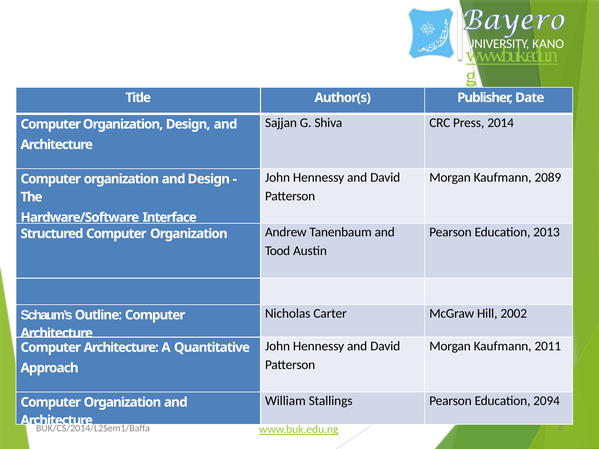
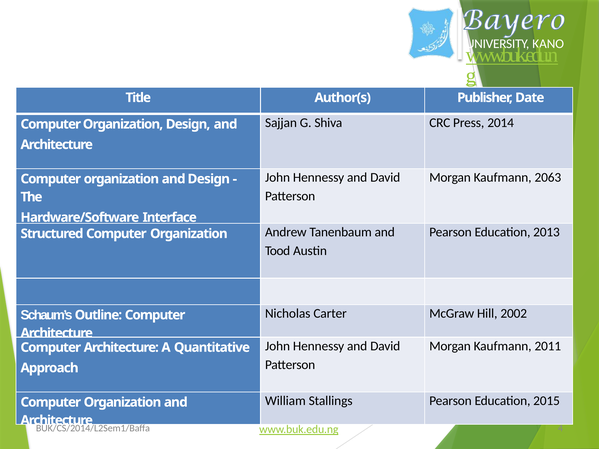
2089: 2089 -> 2063 (548, 178)
2094: 2094 -> 2015 (547, 401)
